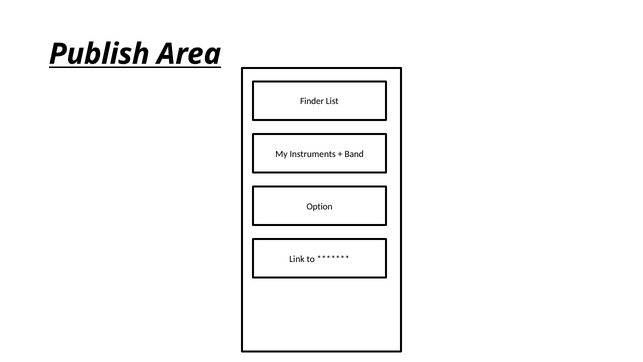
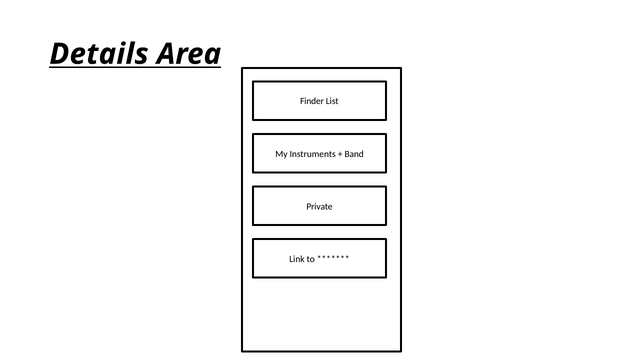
Publish: Publish -> Details (99, 54)
Option: Option -> Private (320, 206)
